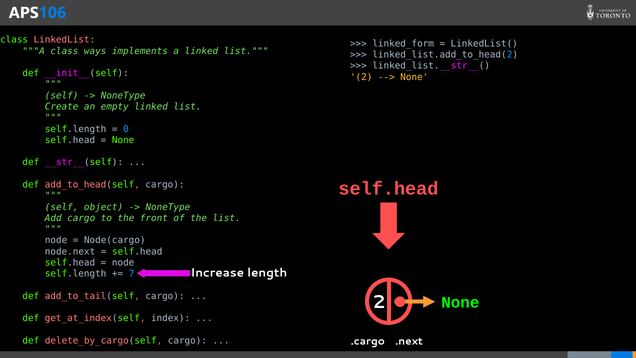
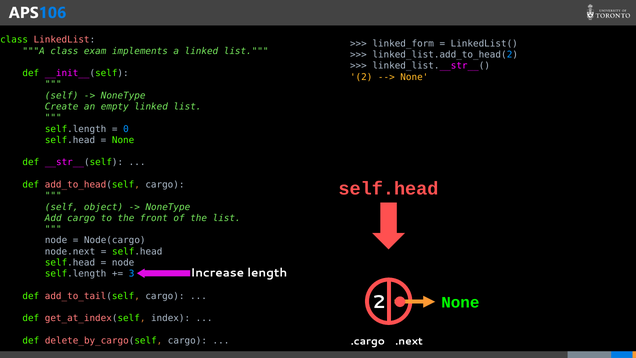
ways: ways -> exam (95, 51)
7: 7 -> 3 (132, 274)
